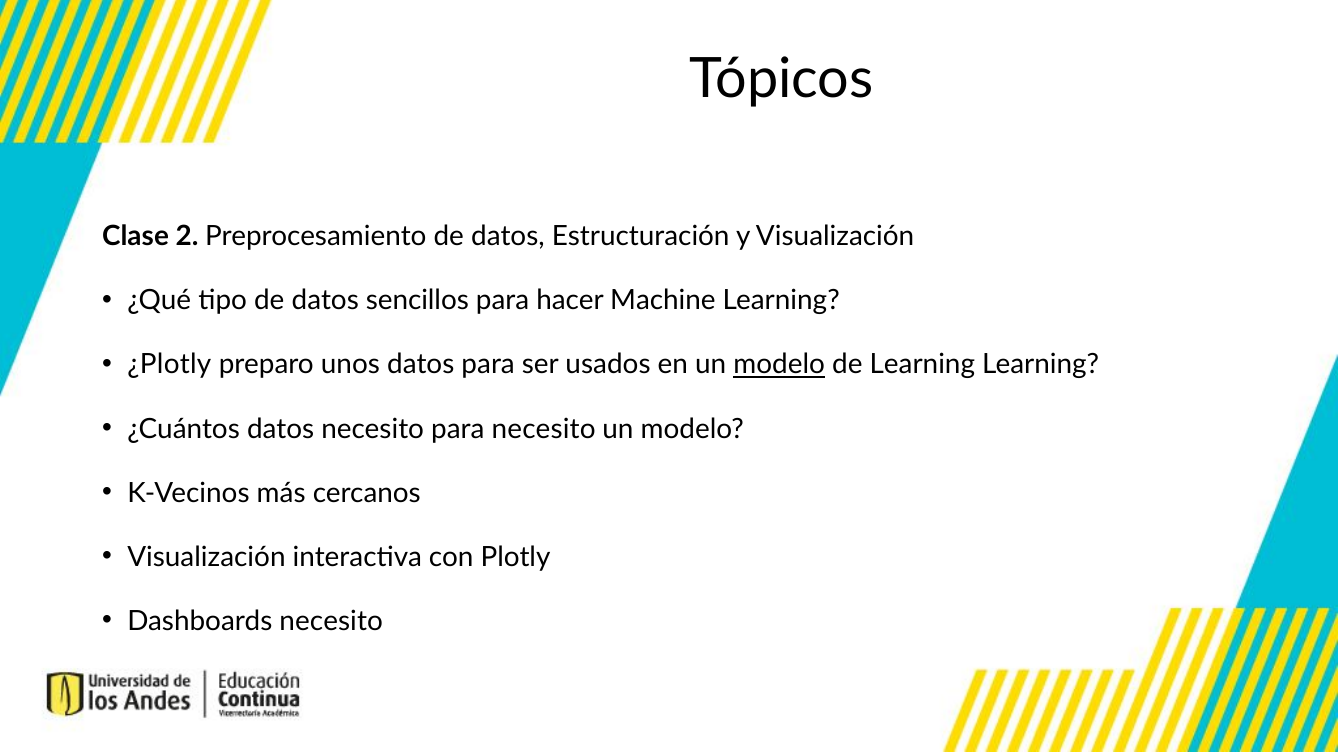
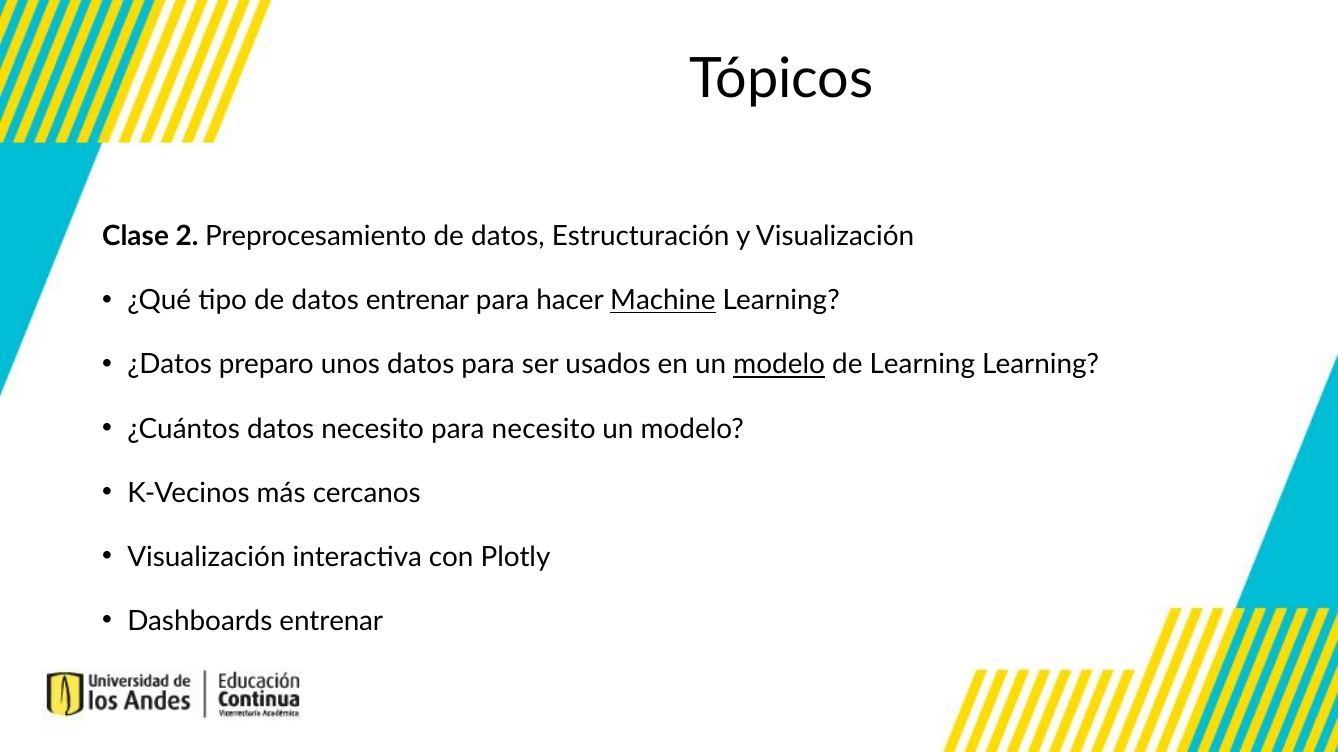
datos sencillos: sencillos -> entrenar (417, 301)
Machine underline: none -> present (663, 301)
¿Plotly: ¿Plotly -> ¿Datos (170, 365)
Dashboards necesito: necesito -> entrenar (331, 622)
